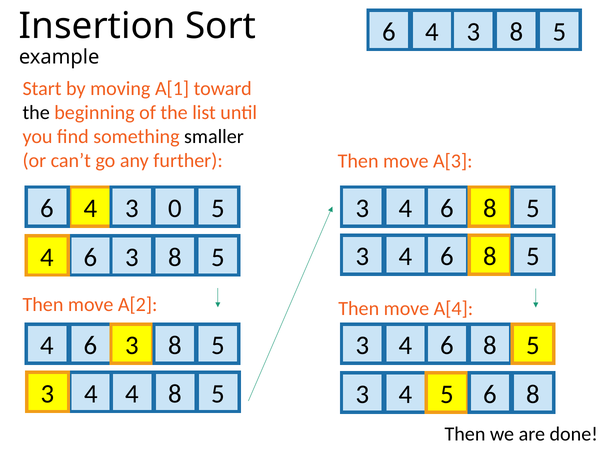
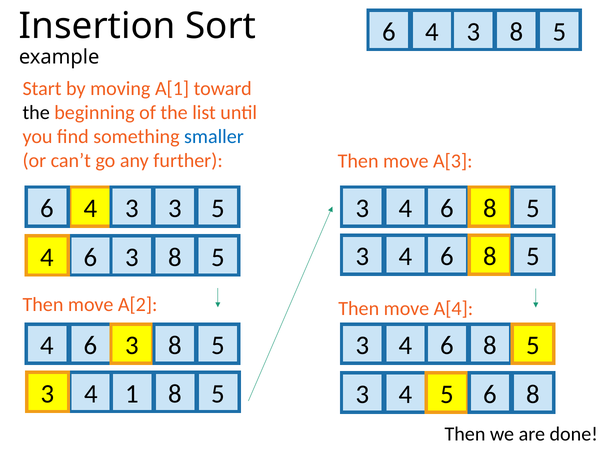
smaller colour: black -> blue (214, 137)
3 0: 0 -> 3 (175, 209)
3 4: 4 -> 1 (132, 394)
